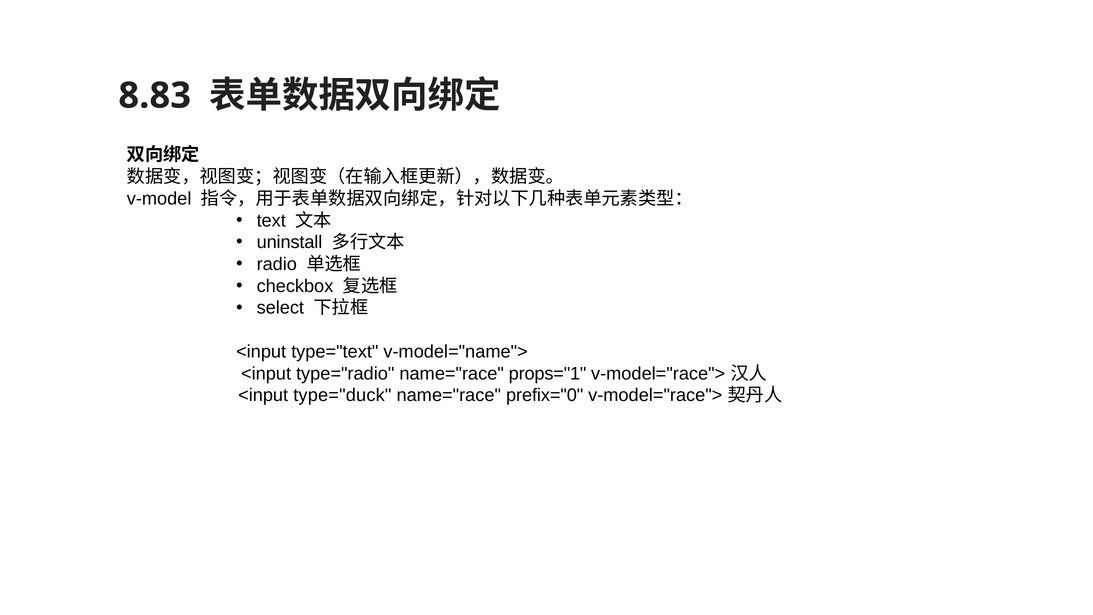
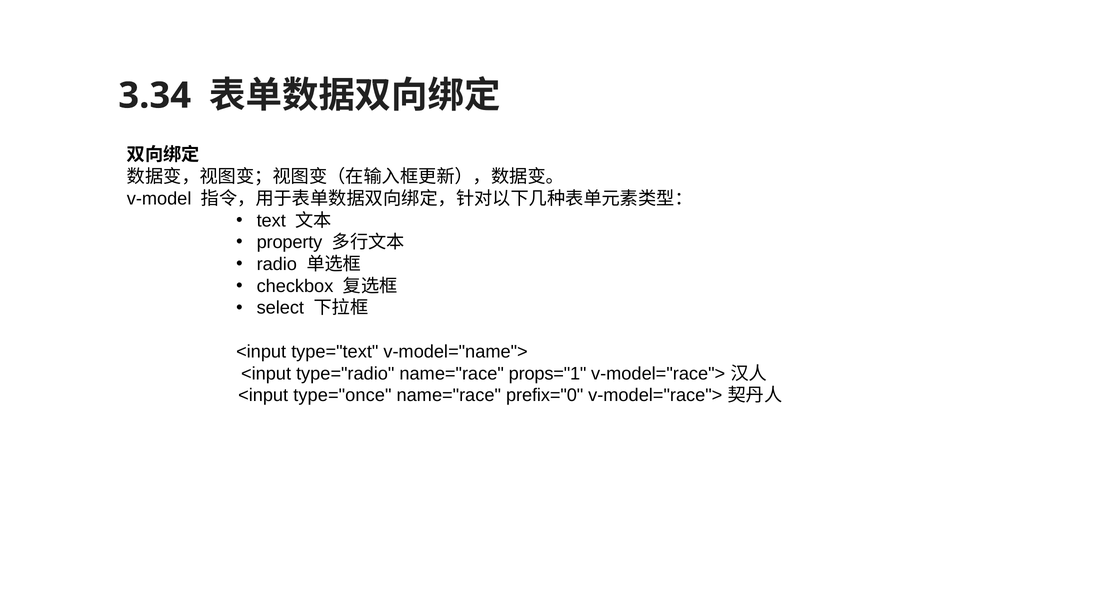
8.83: 8.83 -> 3.34 (155, 96)
uninstall: uninstall -> property (289, 242)
type="duck: type="duck -> type="once (342, 395)
